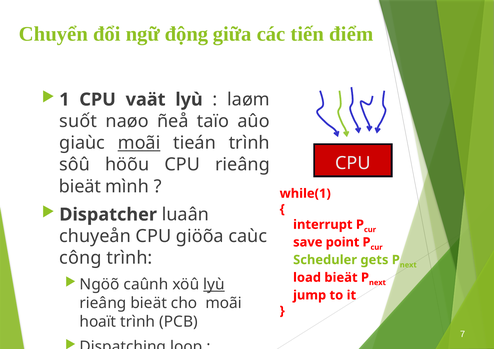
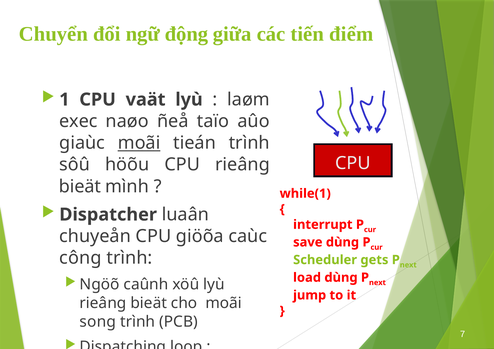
suốt: suốt -> exec (78, 121)
save point: point -> dùng (342, 242)
load bieät: bieät -> dùng (341, 278)
lyù underline: present -> none (214, 285)
hoaït: hoaït -> song (98, 322)
